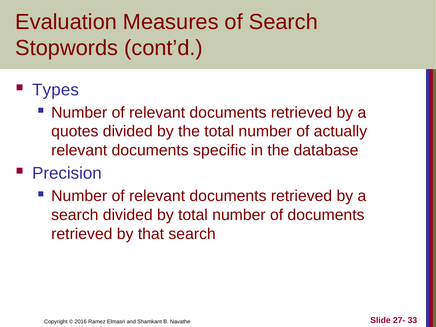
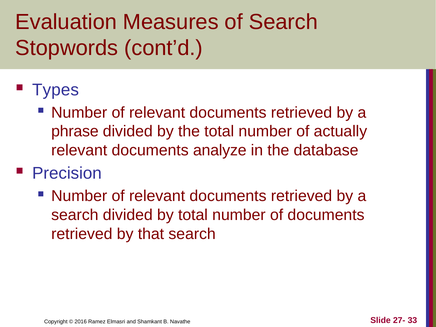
quotes: quotes -> phrase (75, 131)
specific: specific -> analyze (220, 150)
